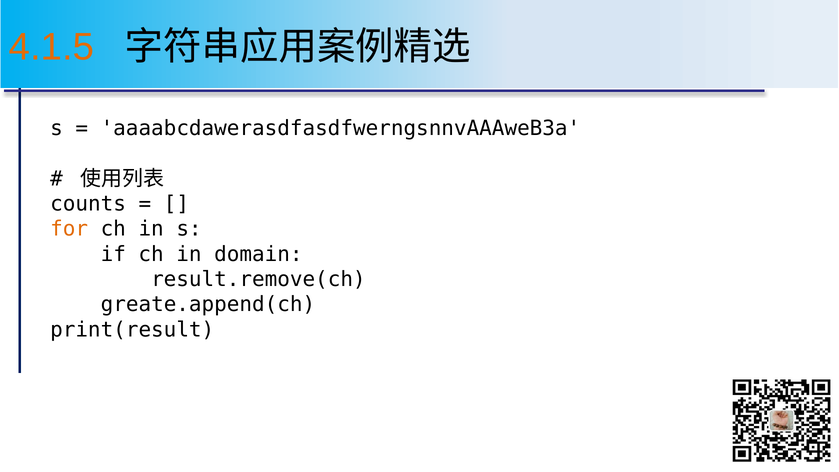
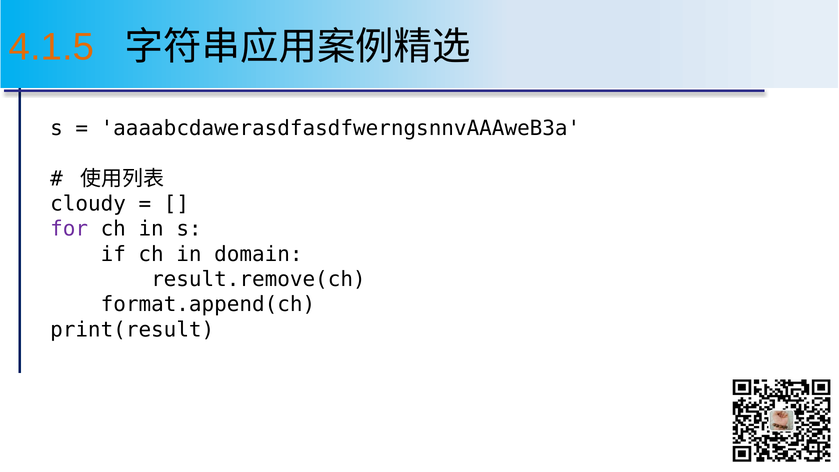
counts: counts -> cloudy (88, 204)
for colour: orange -> purple (69, 229)
greate.append(ch: greate.append(ch -> format.append(ch (208, 304)
